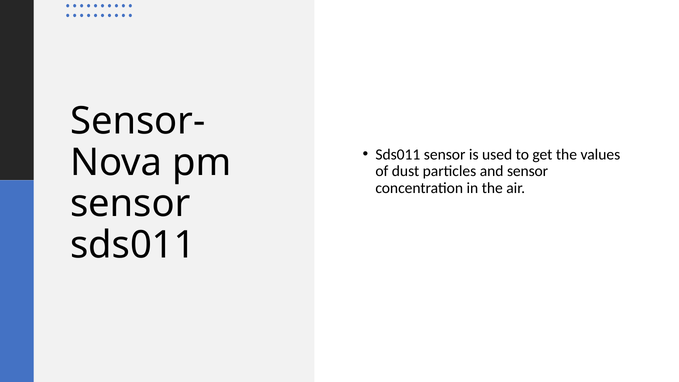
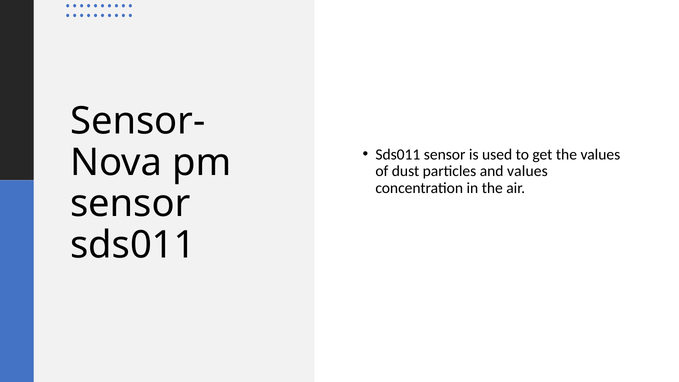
and sensor: sensor -> values (527, 171)
